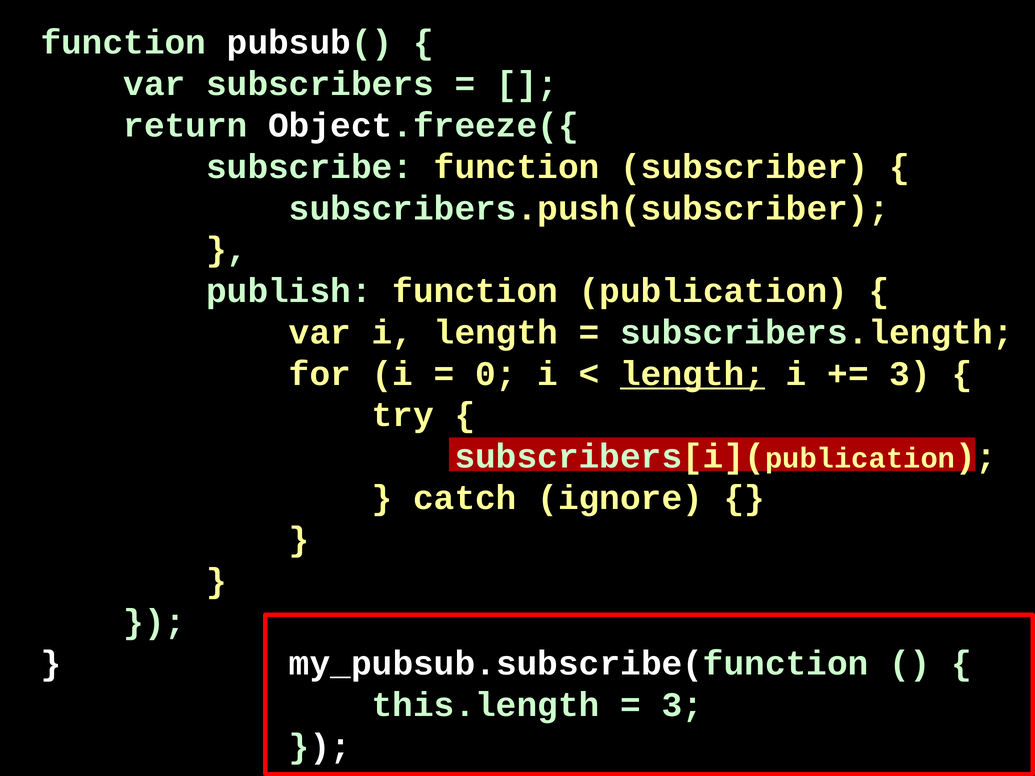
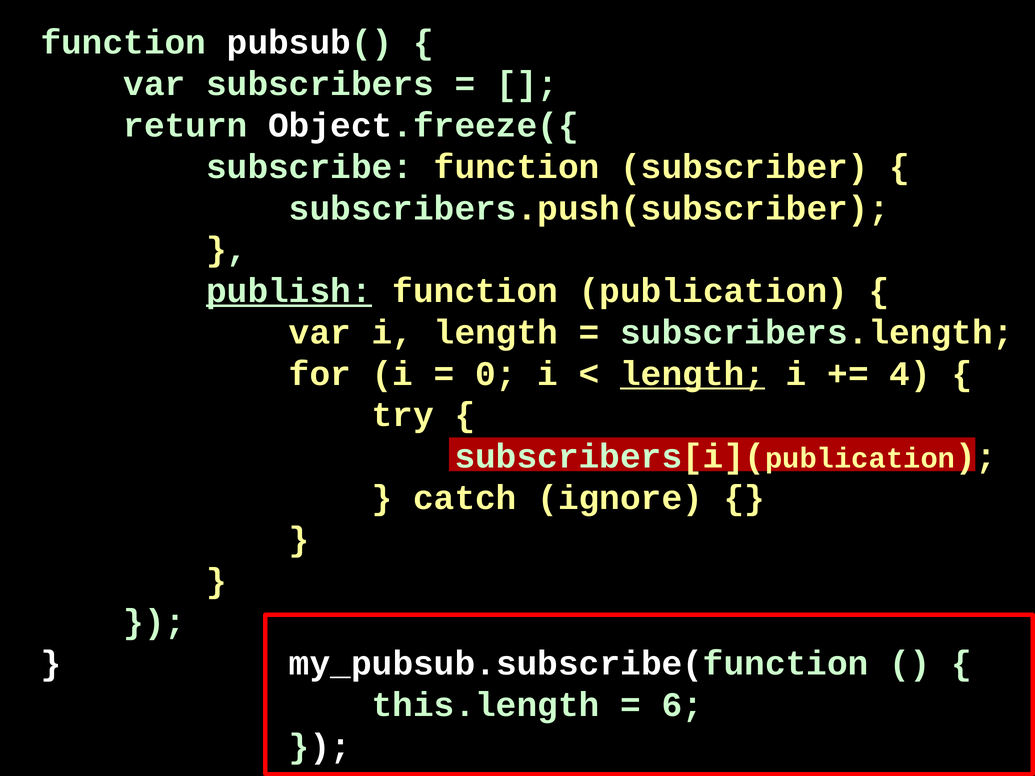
publish underline: none -> present (289, 291)
3: 3 -> 4 (910, 374)
3: 3 -> 6 (682, 705)
